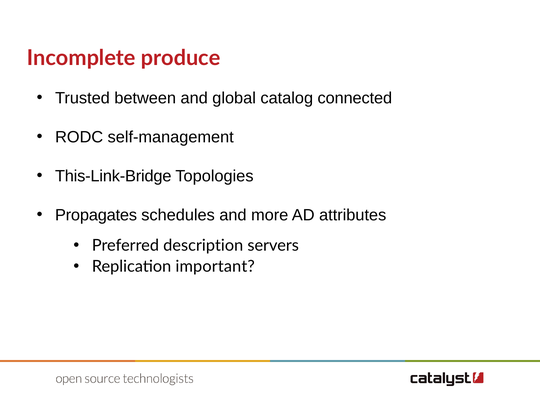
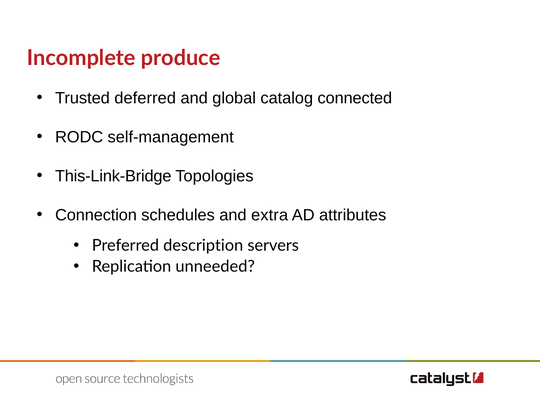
between: between -> deferred (145, 98)
Propagates: Propagates -> Connection (96, 215)
more: more -> extra (270, 215)
important: important -> unneeded (215, 267)
